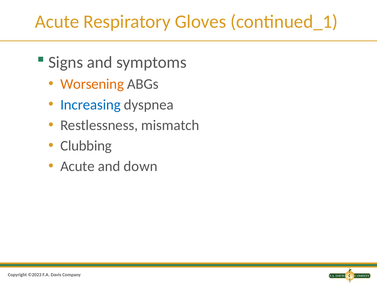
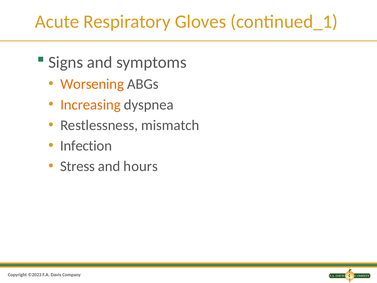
Increasing colour: blue -> orange (91, 105)
Clubbing: Clubbing -> Infection (86, 146)
Acute: Acute -> Stress (78, 166)
down: down -> hours (141, 166)
